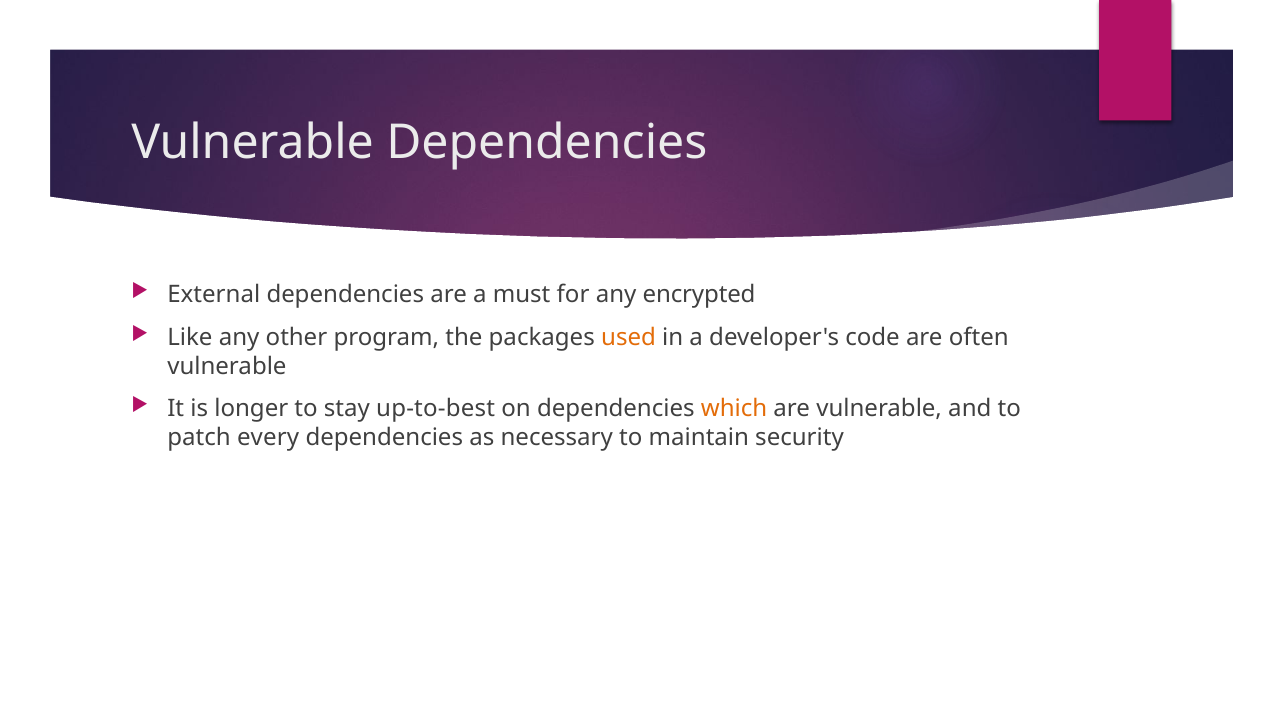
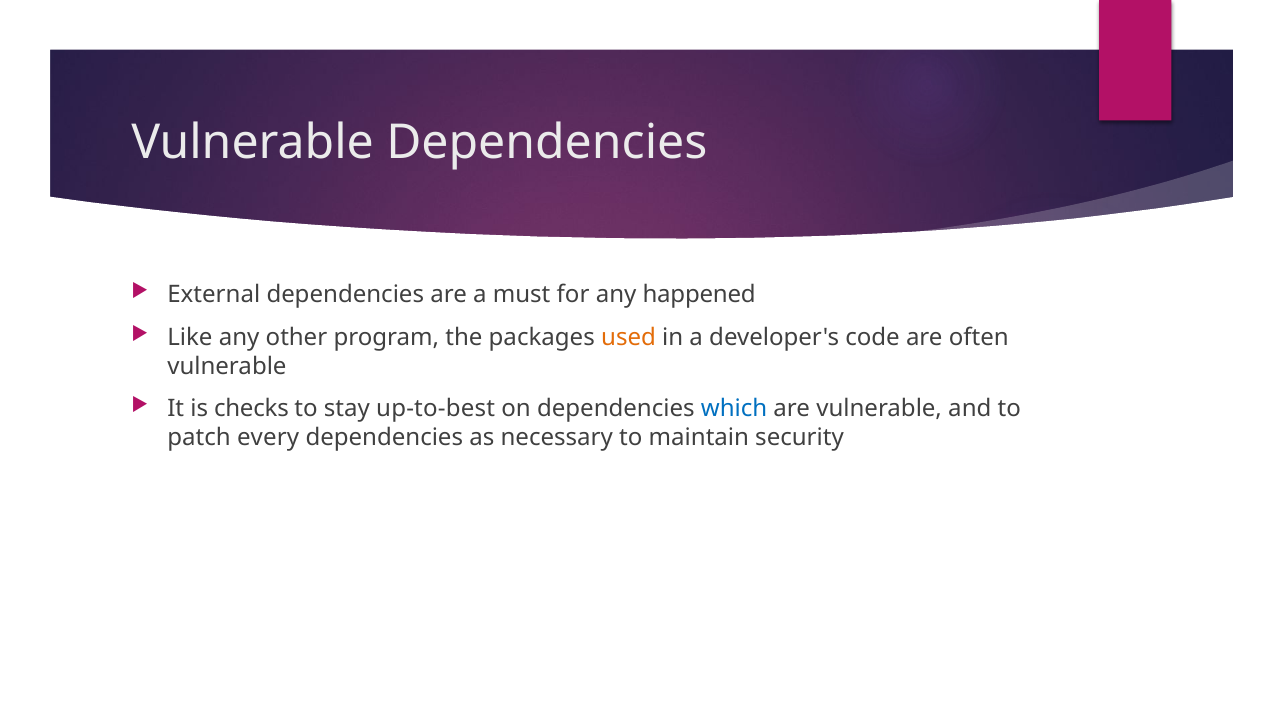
encrypted: encrypted -> happened (699, 295)
longer: longer -> checks (251, 409)
which colour: orange -> blue (734, 409)
